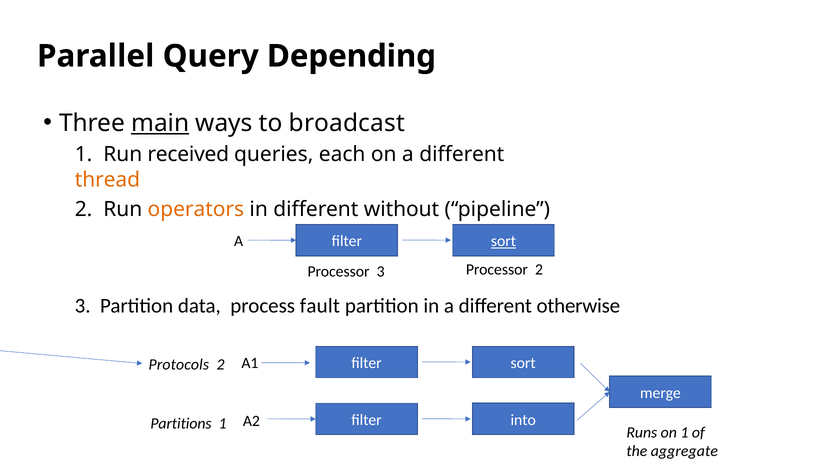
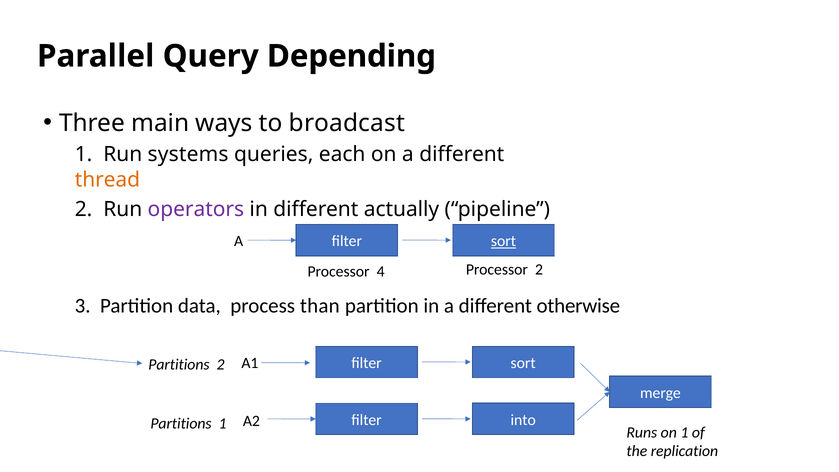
main underline: present -> none (160, 123)
received: received -> systems (188, 154)
operators colour: orange -> purple (196, 209)
without: without -> actually (402, 209)
Processor 3: 3 -> 4 (381, 272)
fault: fault -> than (320, 306)
Protocols: Protocols -> Partitions (179, 364)
aggregate: aggregate -> replication (684, 451)
